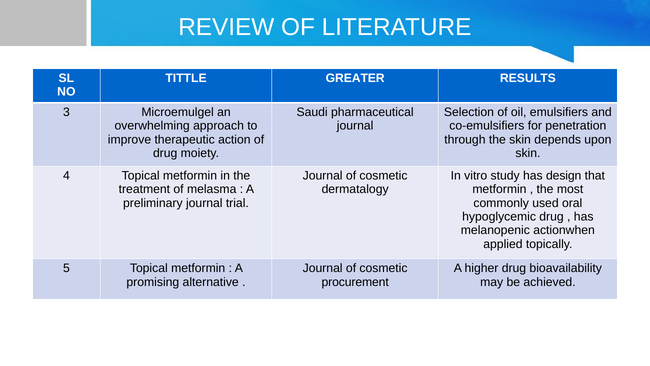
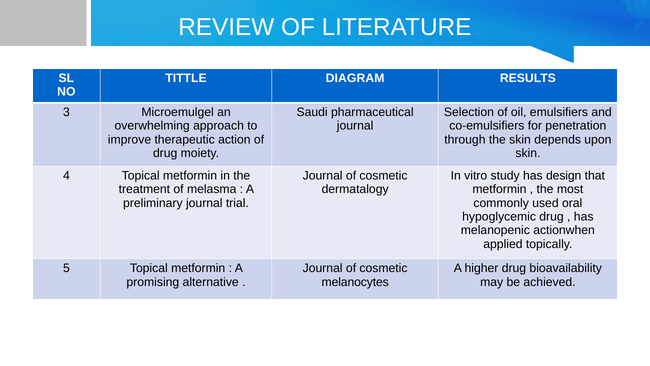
GREATER: GREATER -> DIAGRAM (355, 78)
procurement: procurement -> melanocytes (355, 282)
